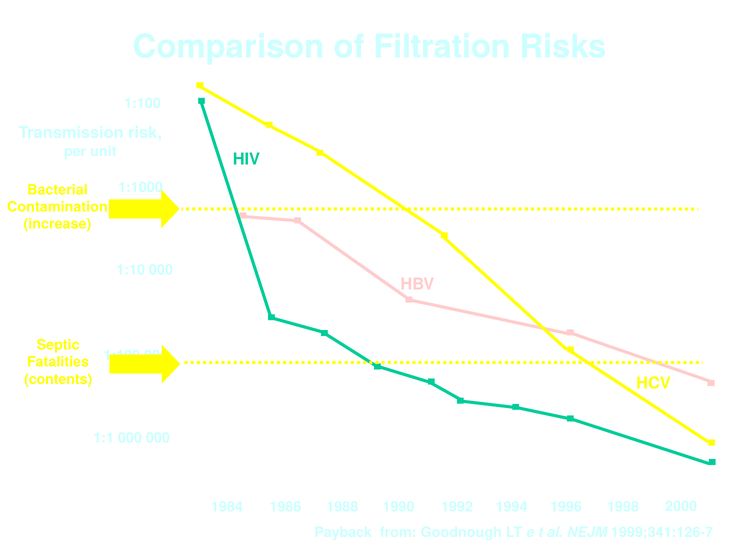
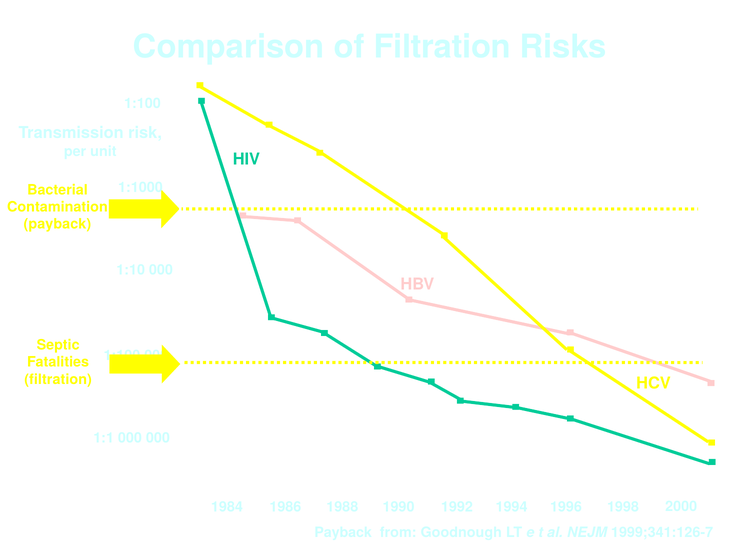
increase: increase -> payback (57, 224)
contents: contents -> filtration (58, 380)
